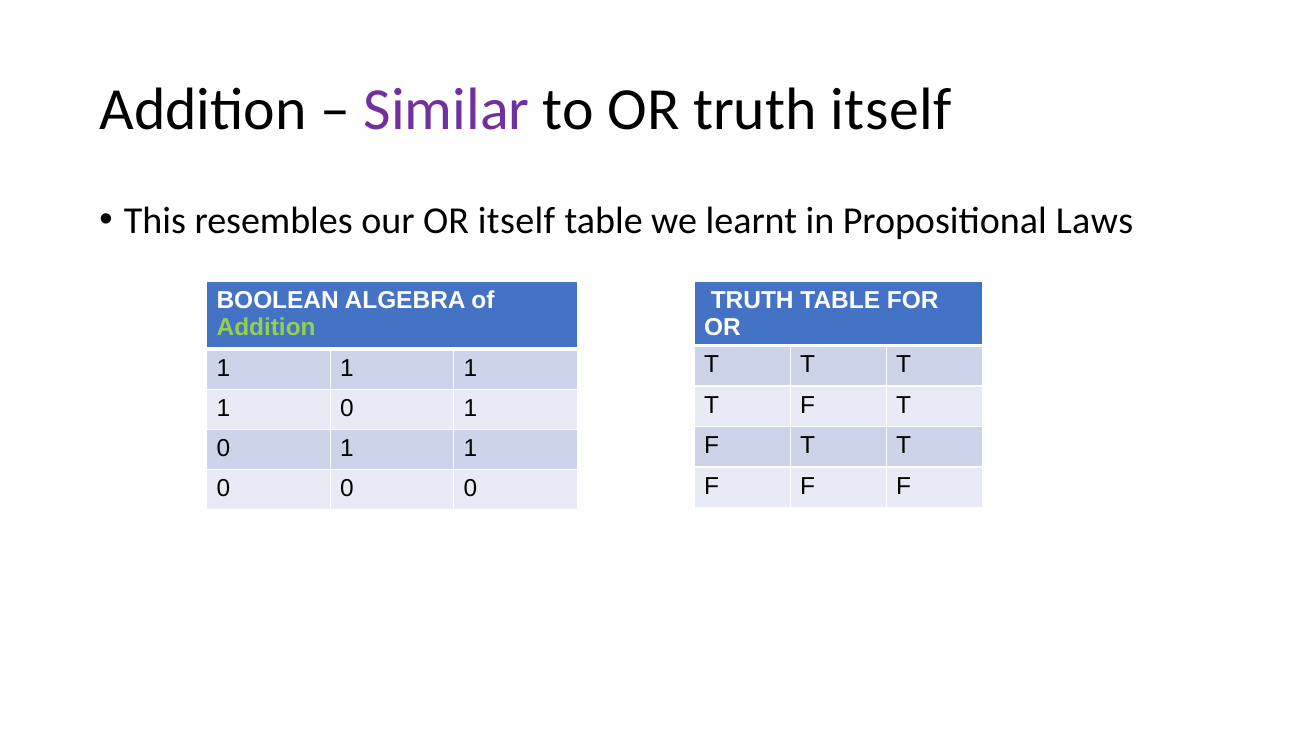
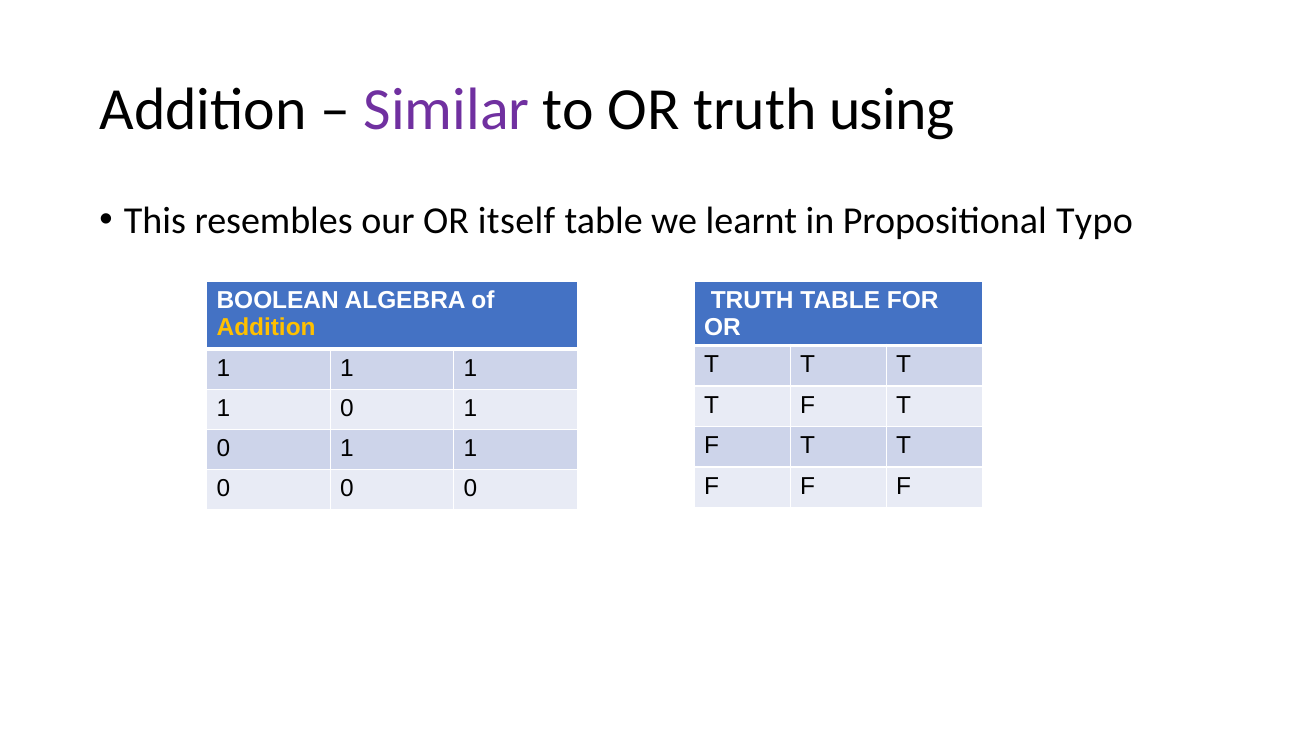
truth itself: itself -> using (892, 110)
Laws: Laws -> Typo (1095, 221)
Addition colour: light green -> yellow (266, 327)
